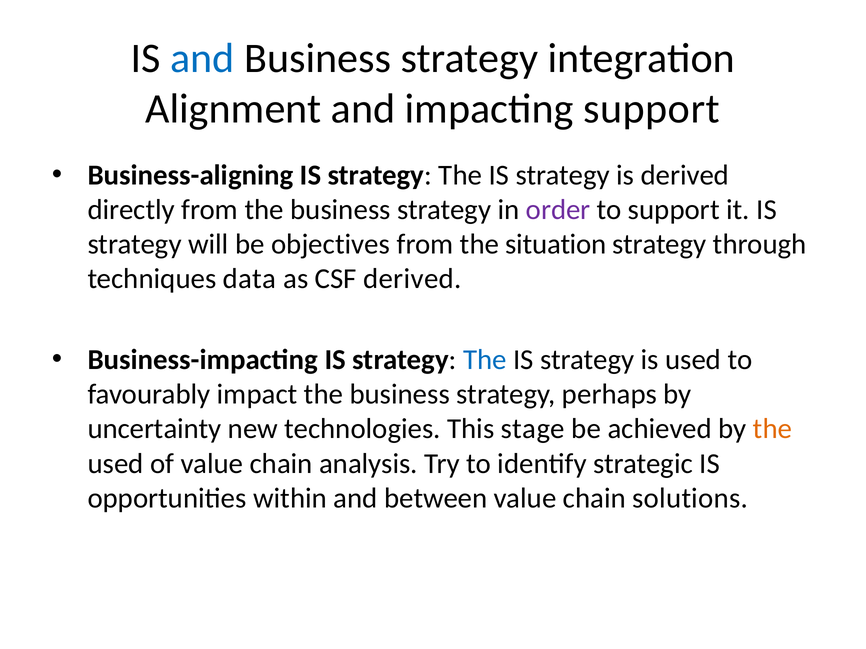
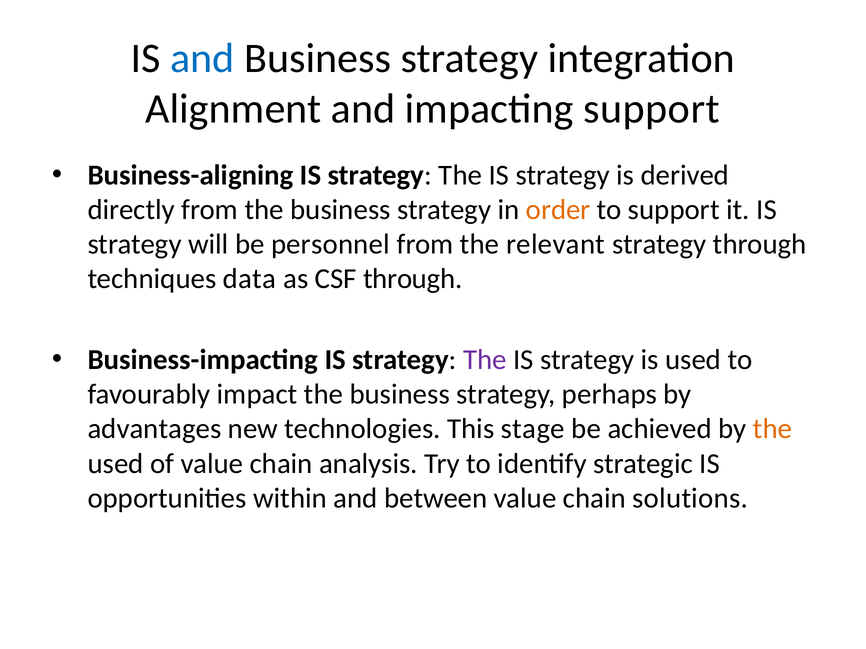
order colour: purple -> orange (558, 210)
objectives: objectives -> personnel (331, 245)
situation: situation -> relevant (556, 245)
CSF derived: derived -> through (413, 279)
The colour: blue -> purple (485, 360)
uncertainty: uncertainty -> advantages (154, 429)
